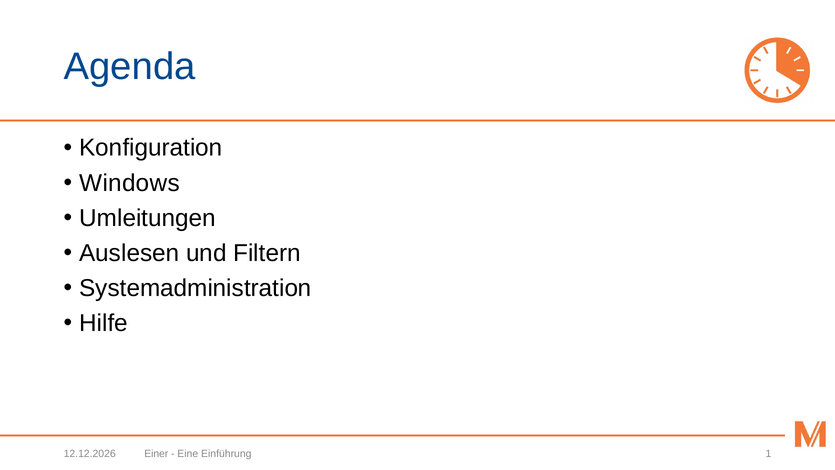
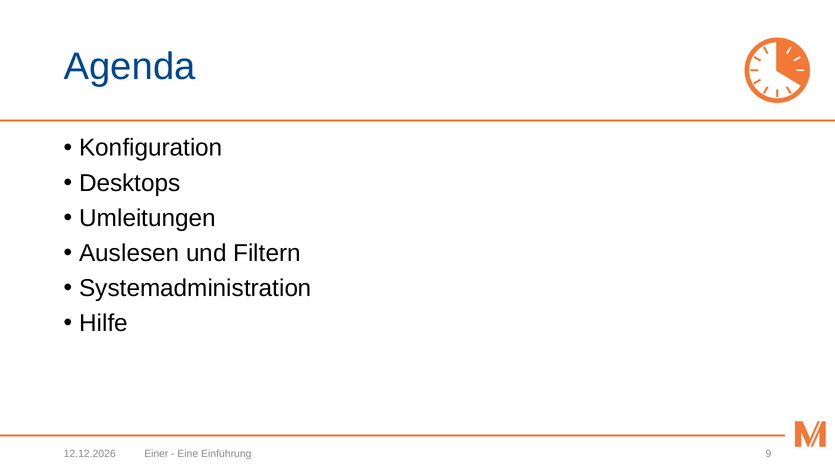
Windows: Windows -> Desktops (130, 183)
1: 1 -> 9 (768, 454)
